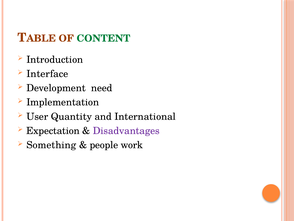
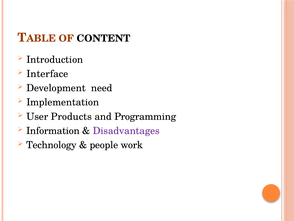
CONTENT colour: green -> black (104, 38)
Quantity: Quantity -> Products (71, 116)
International: International -> Programming (145, 116)
Expectation: Expectation -> Information (53, 131)
Something: Something -> Technology (51, 145)
